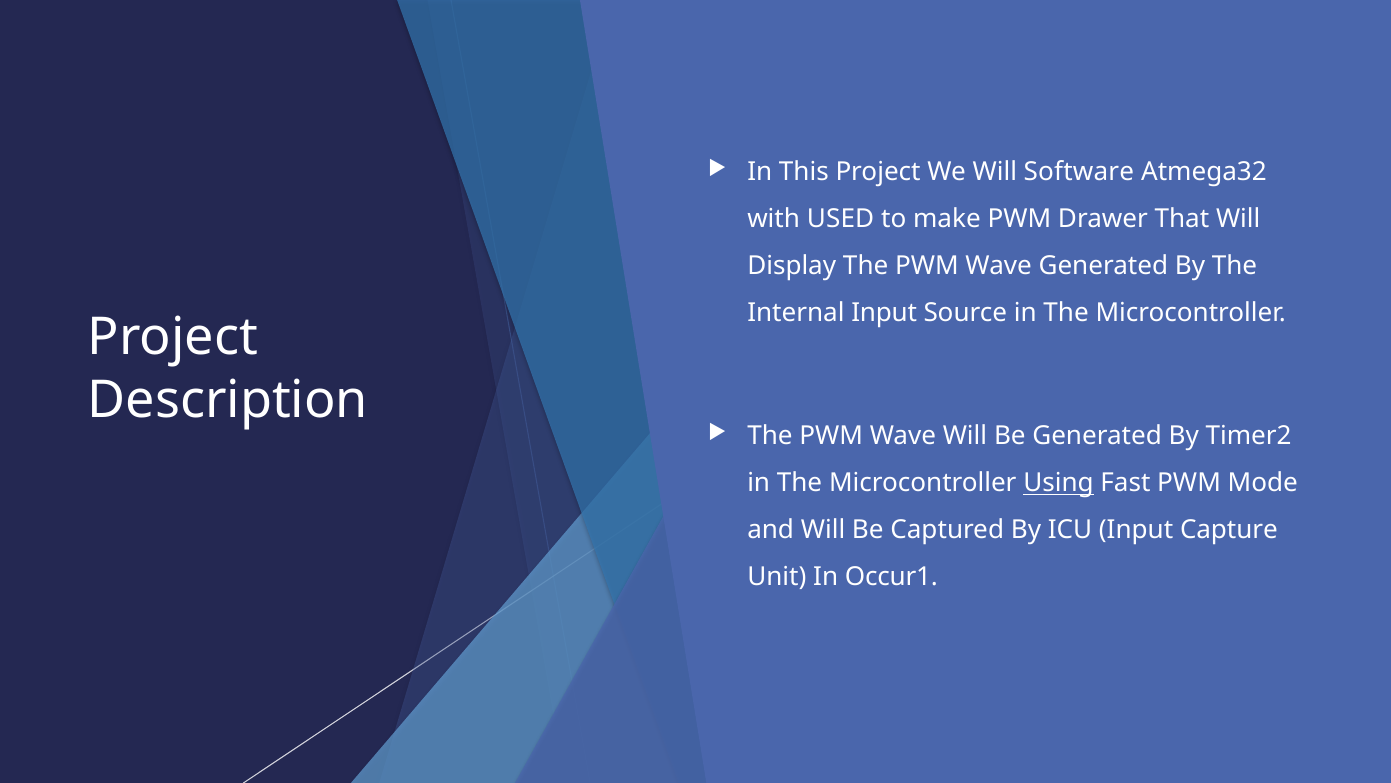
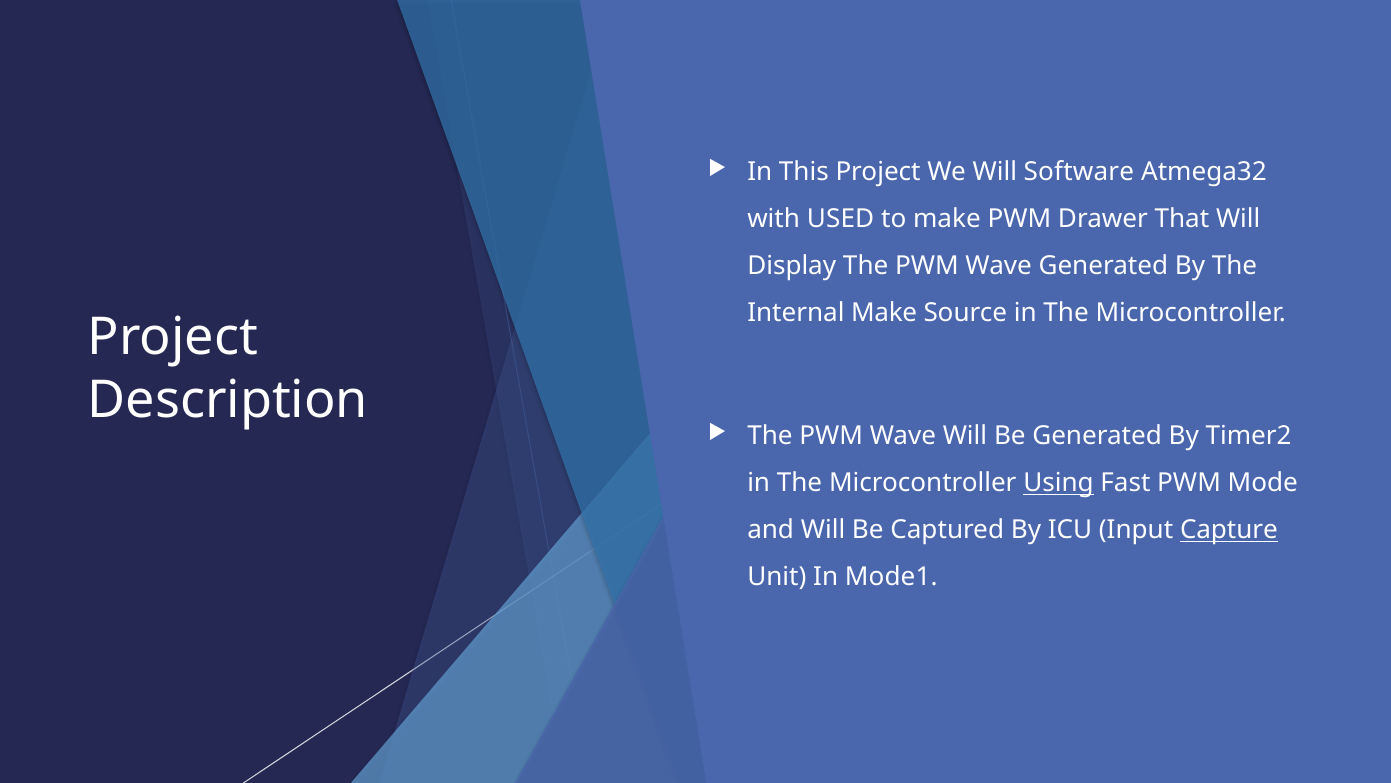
Internal Input: Input -> Make (884, 313)
Capture underline: none -> present (1229, 530)
Occur1: Occur1 -> Mode1 (891, 577)
